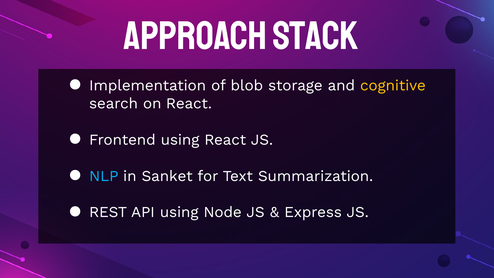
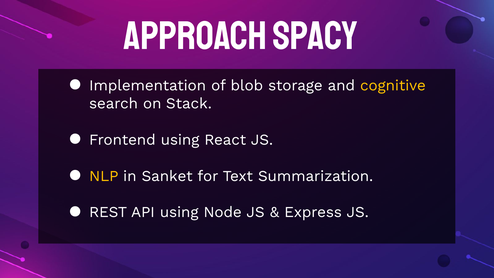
STACK: STACK -> SPACY (315, 36)
on React: React -> Stack (189, 104)
NLP colour: light blue -> yellow (104, 176)
